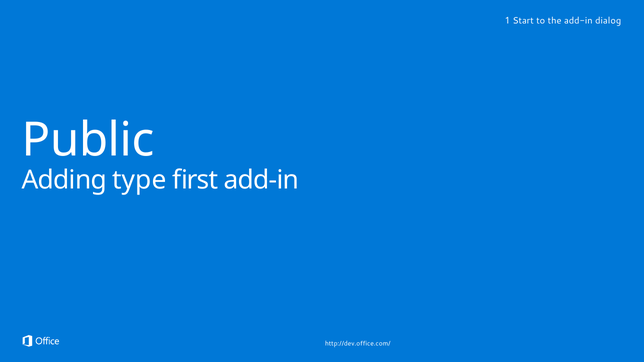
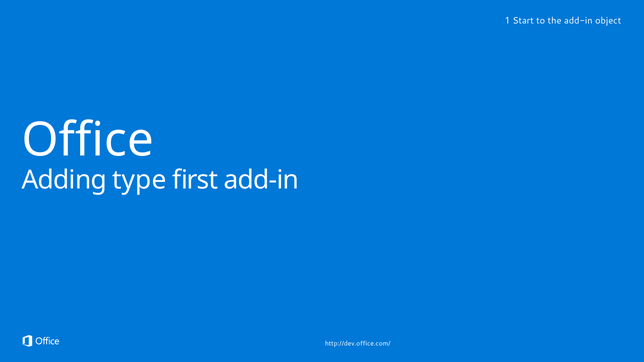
dialog: dialog -> object (608, 21)
Public: Public -> Office (88, 140)
